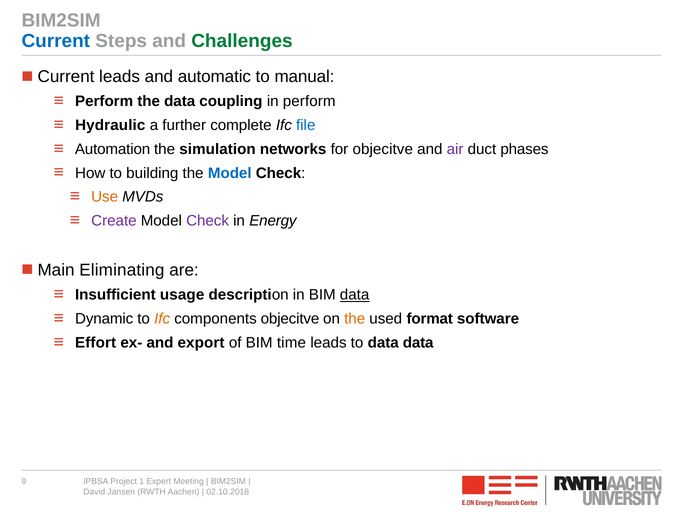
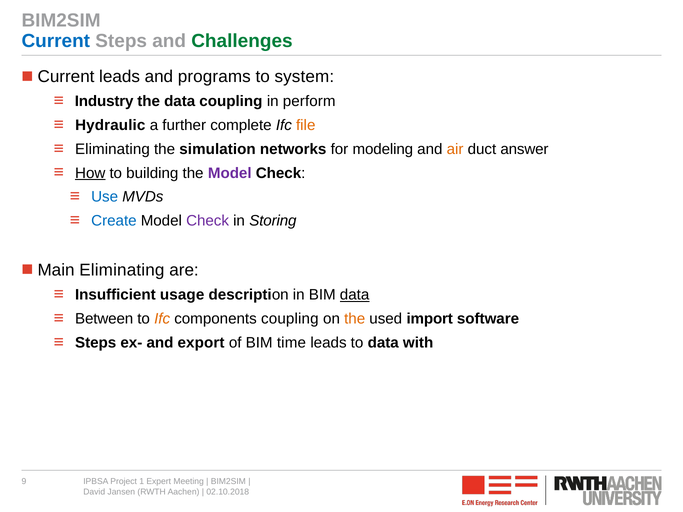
automatic: automatic -> programs (214, 77)
manual: manual -> system (304, 77)
Perform: Perform -> Industry (104, 101)
file colour: blue -> orange (306, 125)
Automation: Automation -> Eliminating (112, 149)
for objecitve: objecitve -> modeling (383, 149)
air colour: purple -> orange (455, 149)
phases: phases -> answer (524, 149)
How underline: none -> present (90, 173)
Model colour: blue -> purple (230, 173)
Use colour: orange -> blue (105, 197)
Create colour: purple -> blue (114, 221)
Energy: Energy -> Storing (273, 221)
Dynamic: Dynamic -> Between (104, 319)
components objecitve: objecitve -> coupling (290, 319)
format: format -> import (430, 319)
Effort: Effort -> Steps (96, 343)
data data: data -> with (418, 343)
